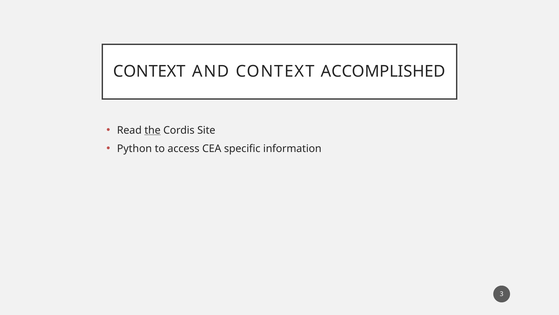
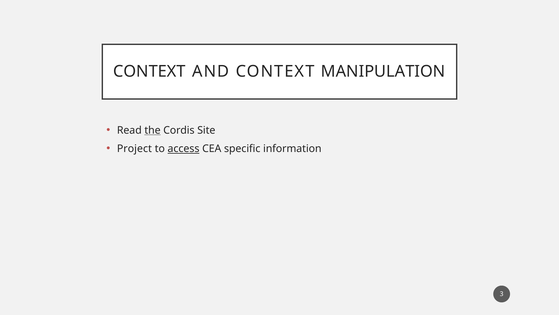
ACCOMPLISHED: ACCOMPLISHED -> MANIPULATION (383, 71)
Python: Python -> Project (134, 148)
access underline: none -> present (183, 148)
